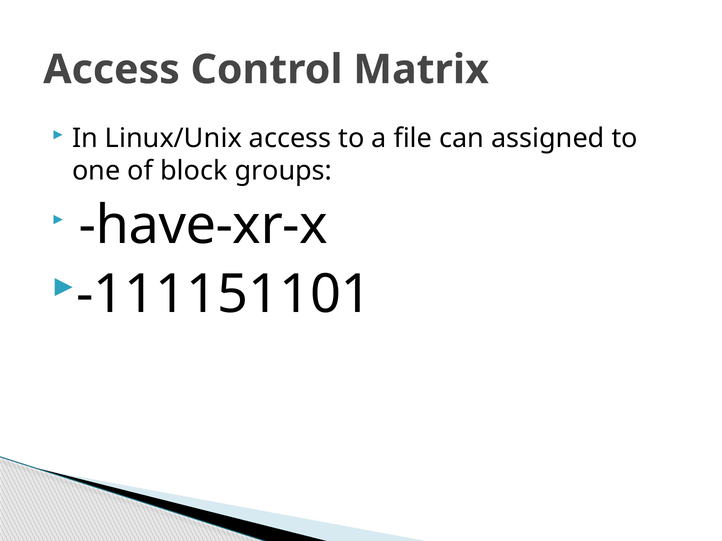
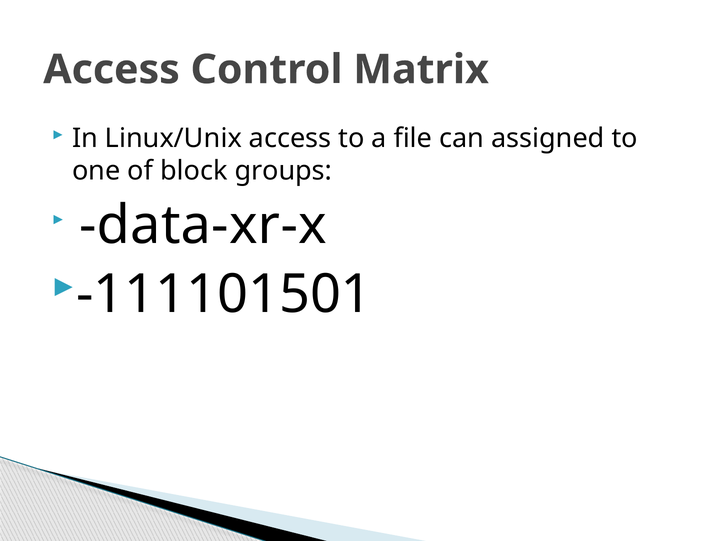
have-xr-x: have-xr-x -> data-xr-x (203, 226)
-111151101: -111151101 -> -111101501 (224, 295)
